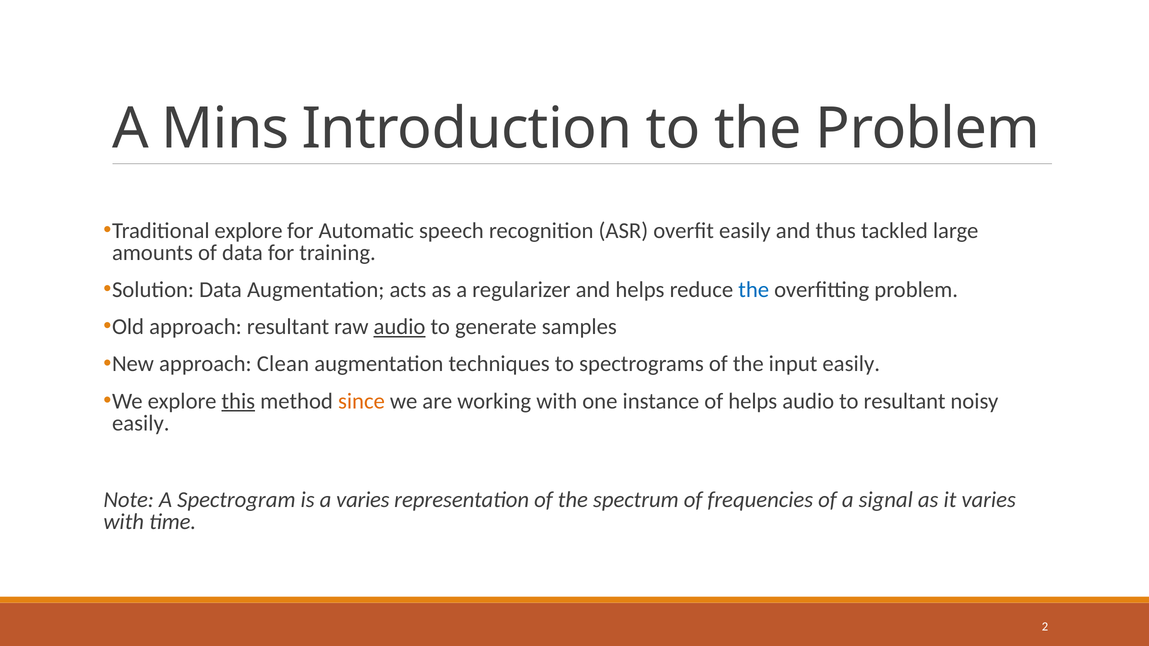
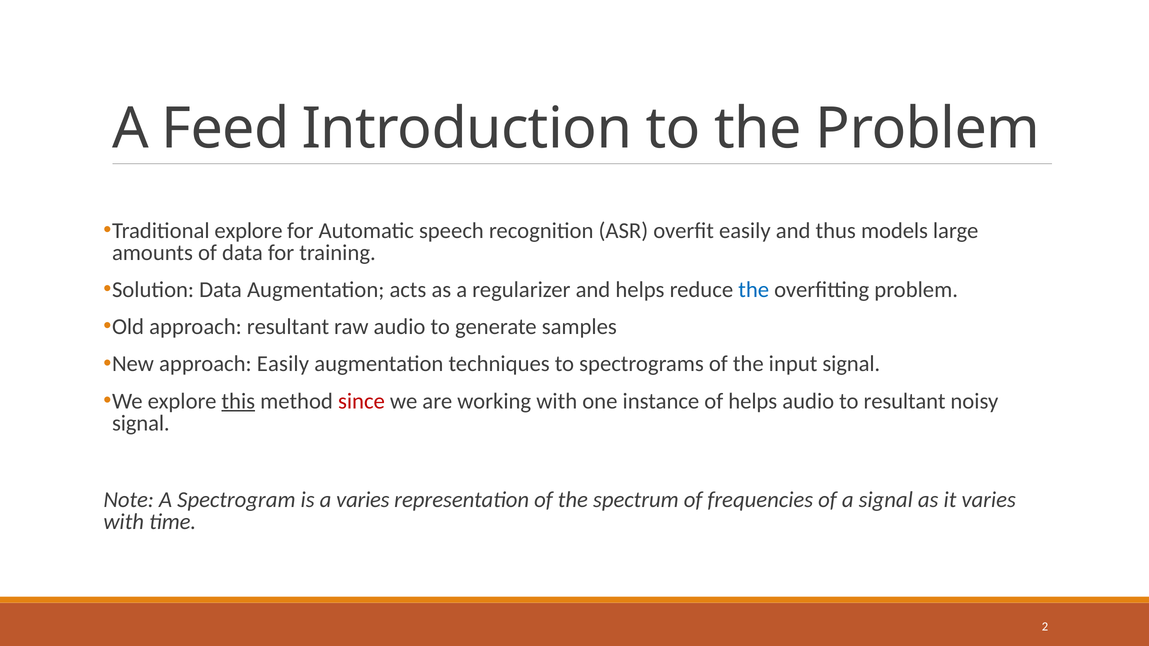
Mins: Mins -> Feed (225, 129)
tackled: tackled -> models (894, 231)
audio underline: present -> none (400, 327)
approach Clean: Clean -> Easily (283, 364)
input easily: easily -> signal (851, 364)
since colour: orange -> red (361, 401)
easily: easily -> signal (141, 423)
